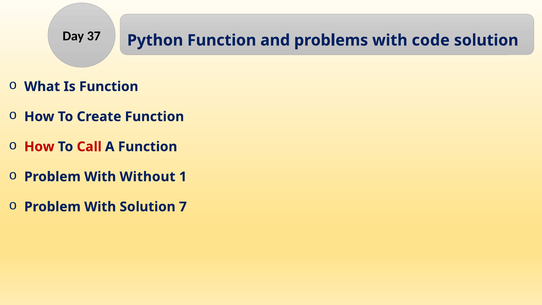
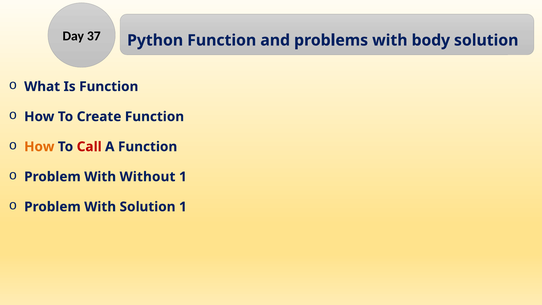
code: code -> body (431, 40)
How colour: red -> orange (39, 147)
Solution 7: 7 -> 1 (183, 207)
